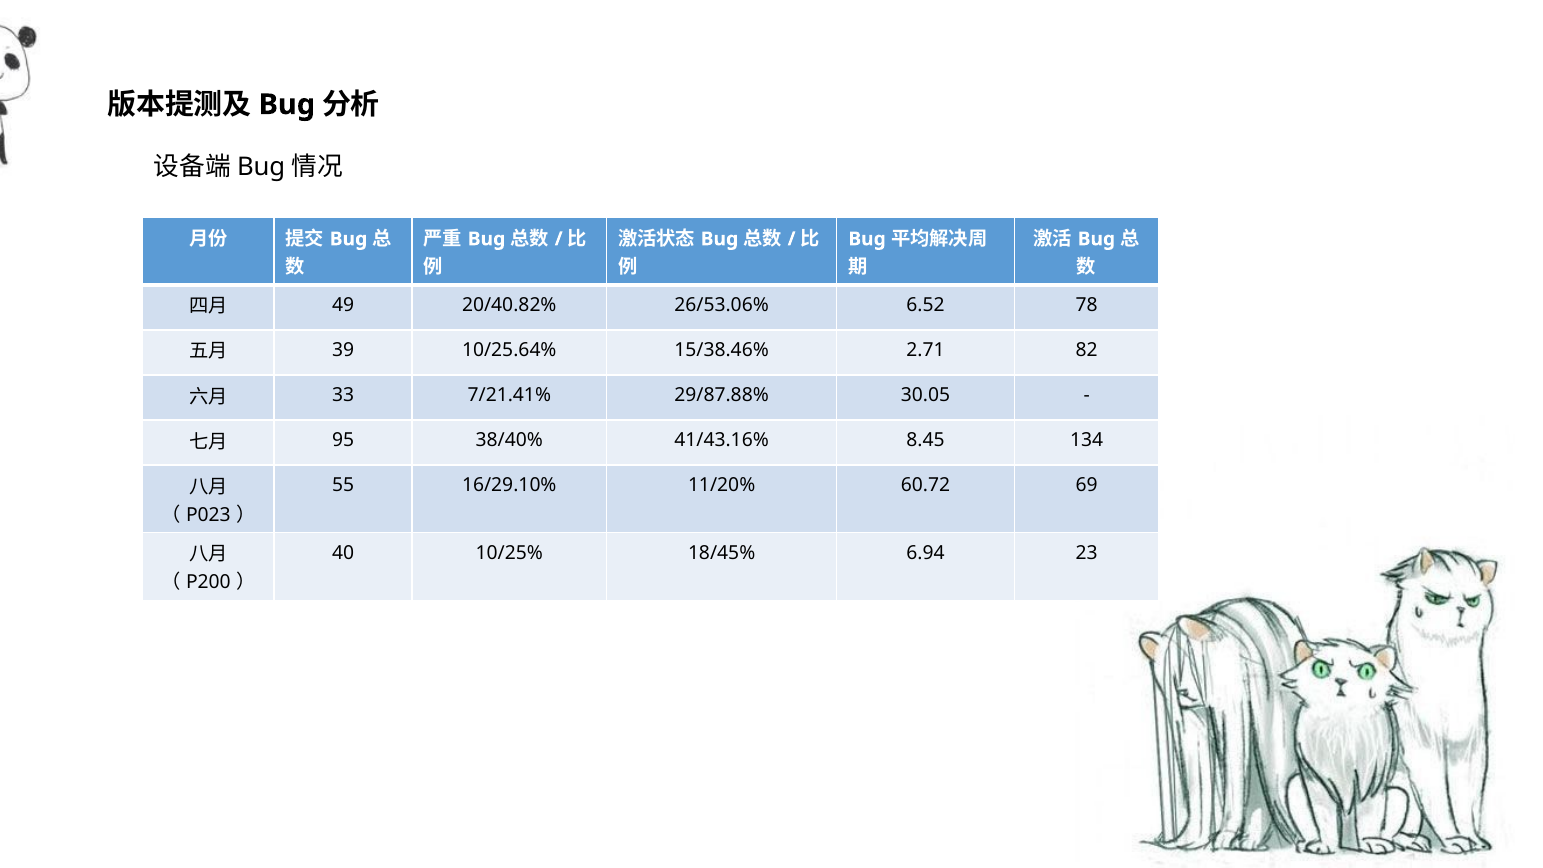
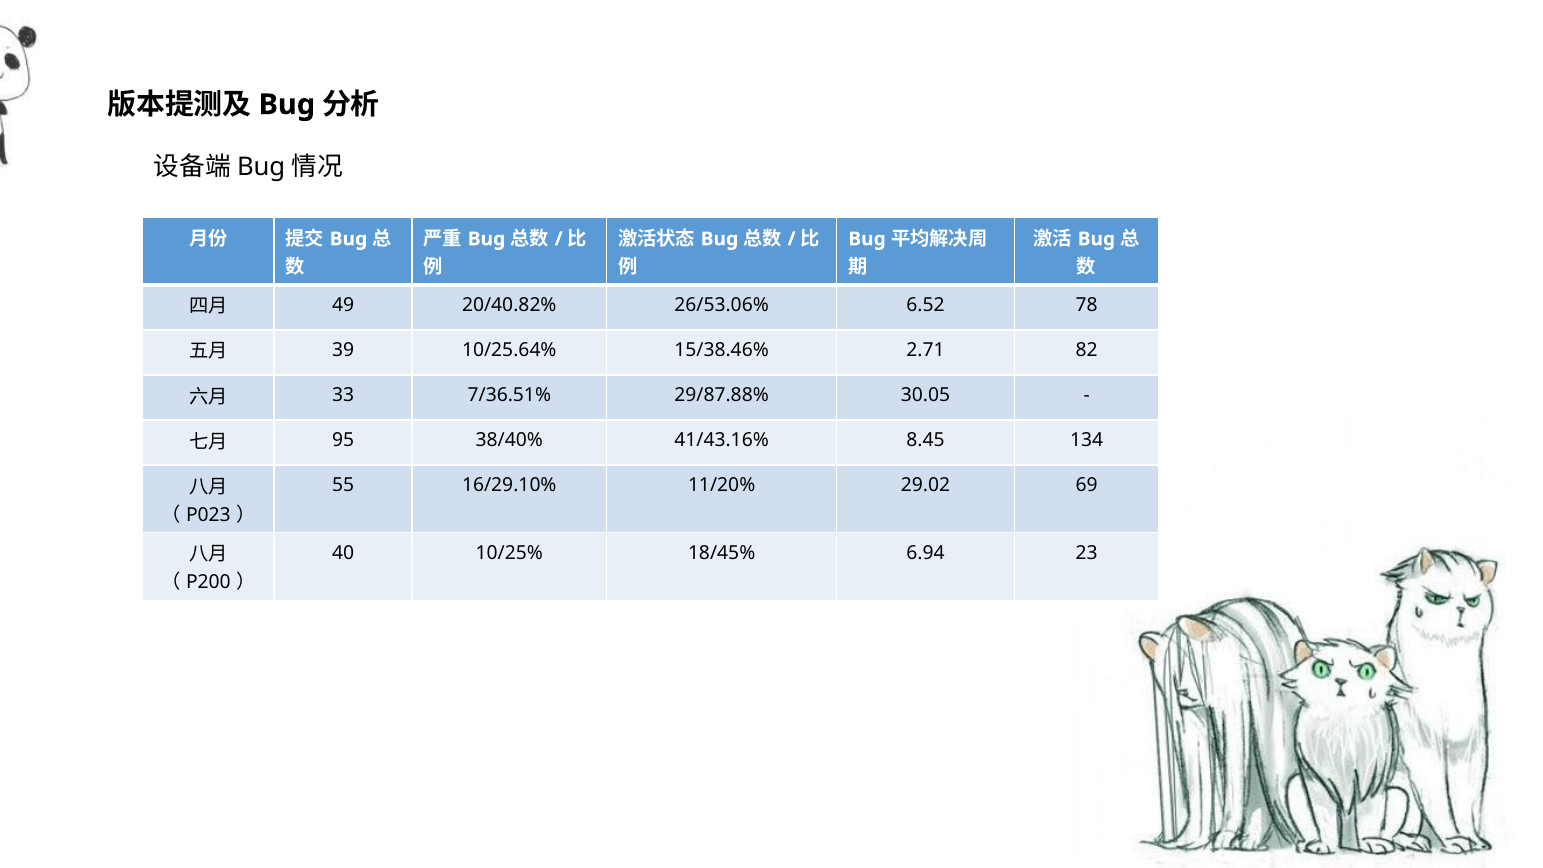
7/21.41%: 7/21.41% -> 7/36.51% (509, 395)
60.72: 60.72 -> 29.02 (926, 485)
